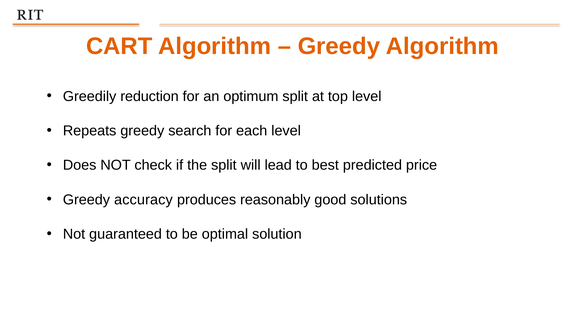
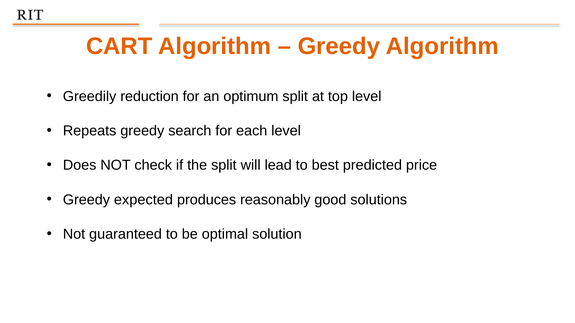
accuracy: accuracy -> expected (143, 200)
